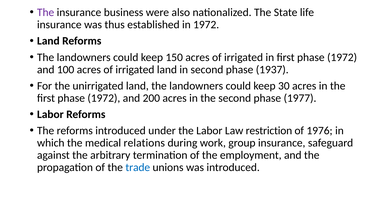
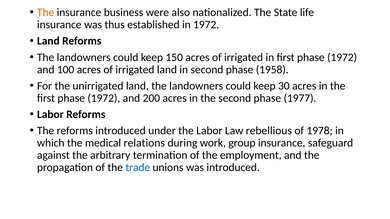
The colour: purple -> orange (46, 12)
1937: 1937 -> 1958 (272, 70)
restriction: restriction -> rebellious (269, 131)
1976: 1976 -> 1978 (320, 131)
